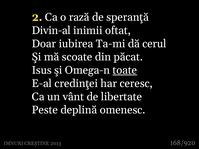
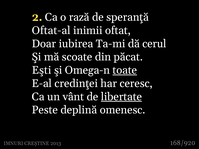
Divin-al: Divin-al -> Oftat-al (51, 30)
Isus: Isus -> Eşti (42, 70)
libertate underline: none -> present (121, 97)
